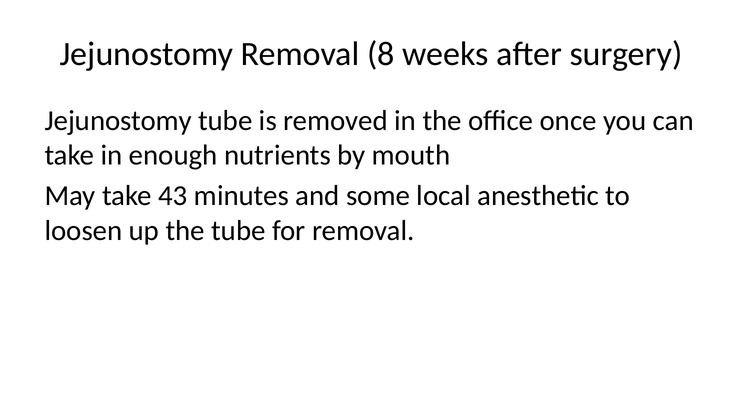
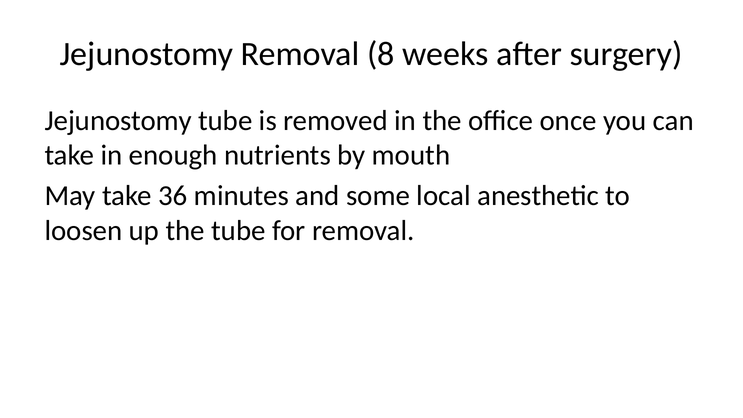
43: 43 -> 36 (173, 196)
